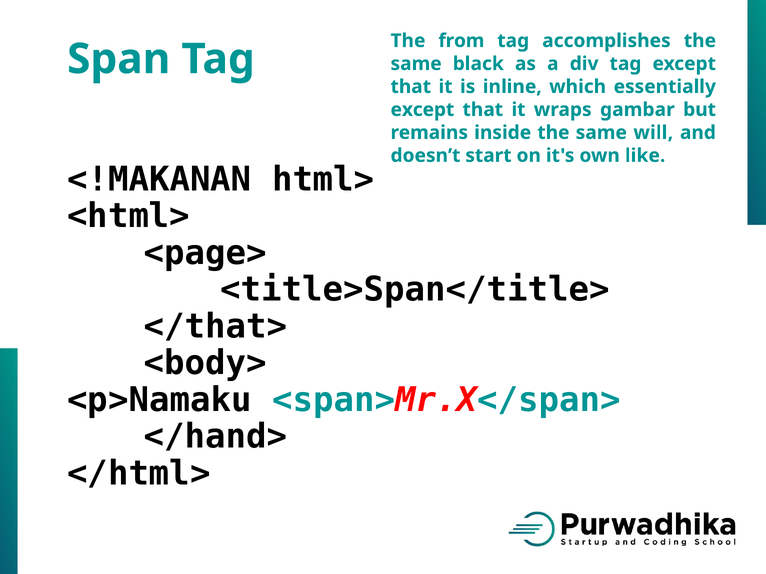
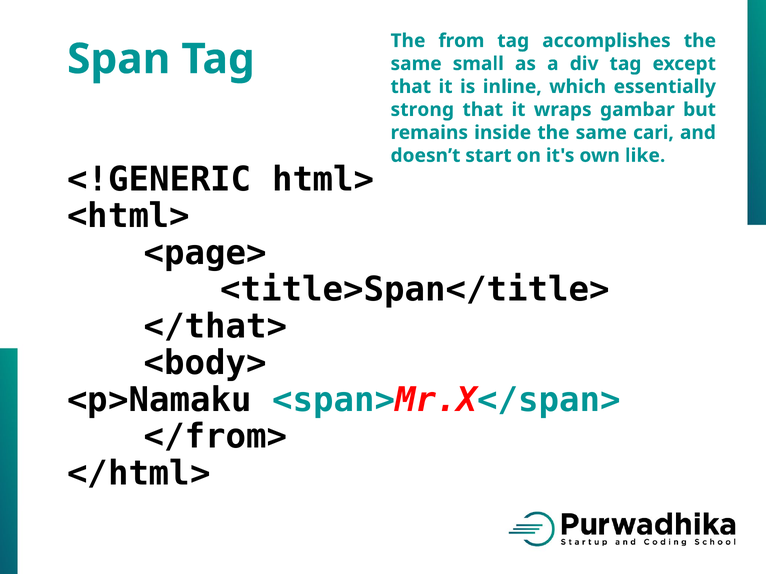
black: black -> small (478, 64)
except: except -> strong (422, 110)
will: will -> cari (653, 133)
<!MAKANAN: <!MAKANAN -> <!GENERIC (159, 179)
</hand>: </hand> -> </from> (215, 437)
